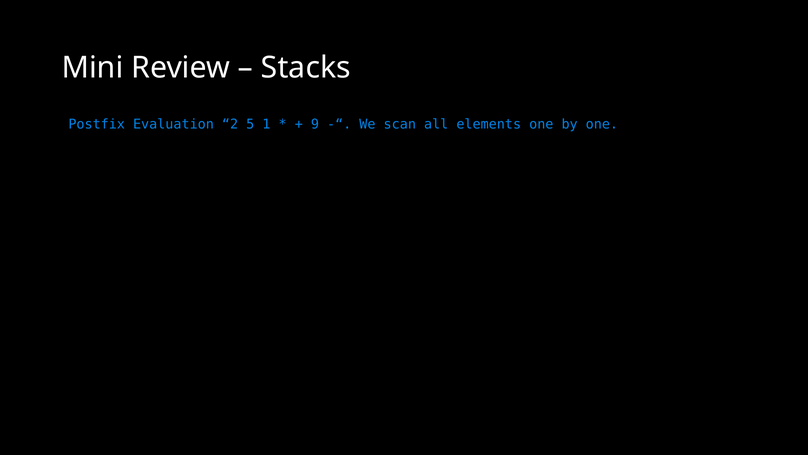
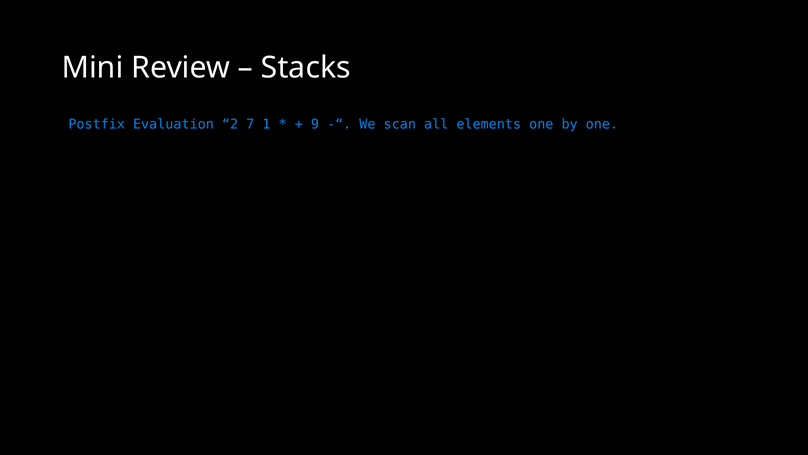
5: 5 -> 7 (250, 124)
